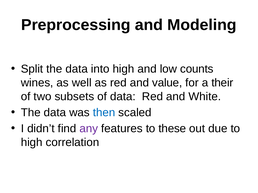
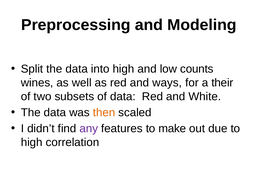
value: value -> ways (167, 83)
then colour: blue -> orange (104, 113)
these: these -> make (172, 129)
